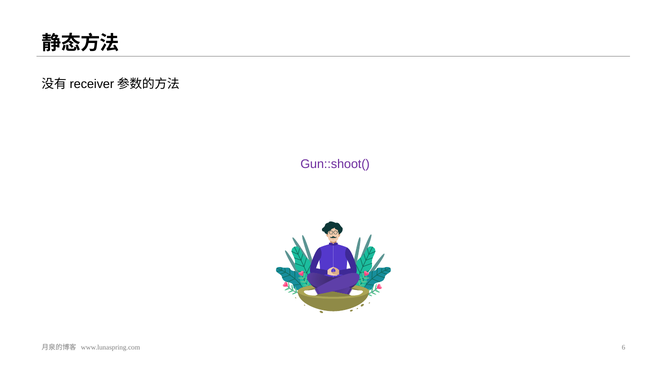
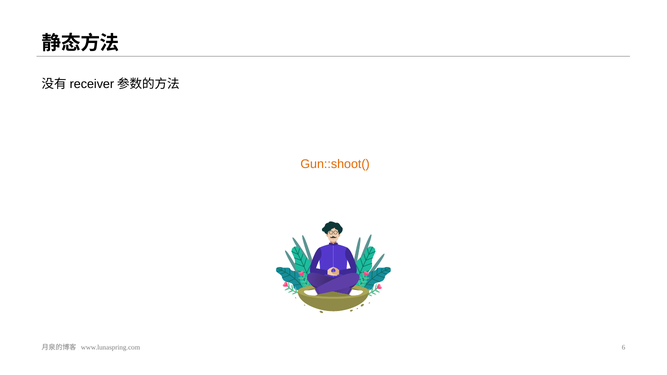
Gun::shoot( colour: purple -> orange (335, 164)
